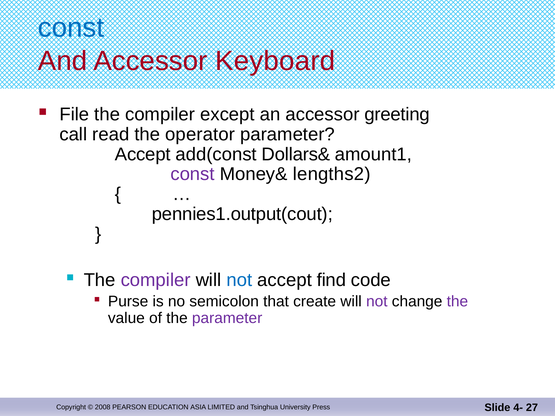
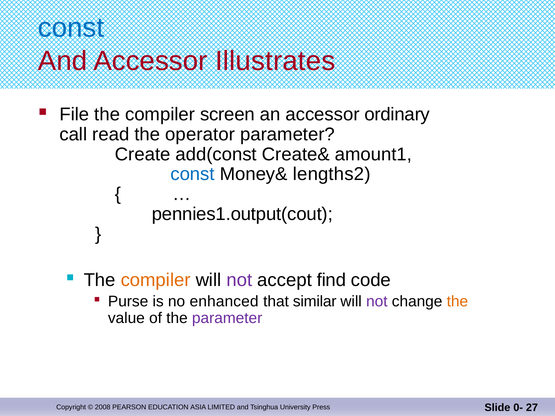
Keyboard: Keyboard -> Illustrates (275, 61)
except: except -> screen (227, 114)
greeting: greeting -> ordinary (397, 114)
Accept: Accept -> Create (143, 154)
Dollars&: Dollars& -> Create& (296, 154)
const colour: purple -> blue (193, 174)
compiler colour: purple -> orange (156, 280)
not colour: blue -> purple (239, 280)
semicolon: semicolon -> enhanced (224, 302)
create: create -> similar (315, 302)
the colour: purple -> orange (457, 302)
4-: 4- -> 0- (518, 408)
